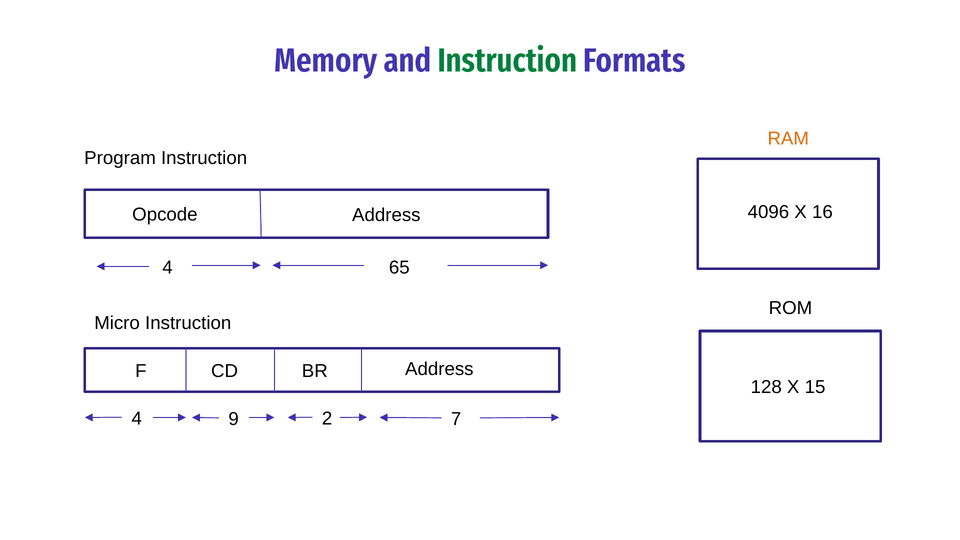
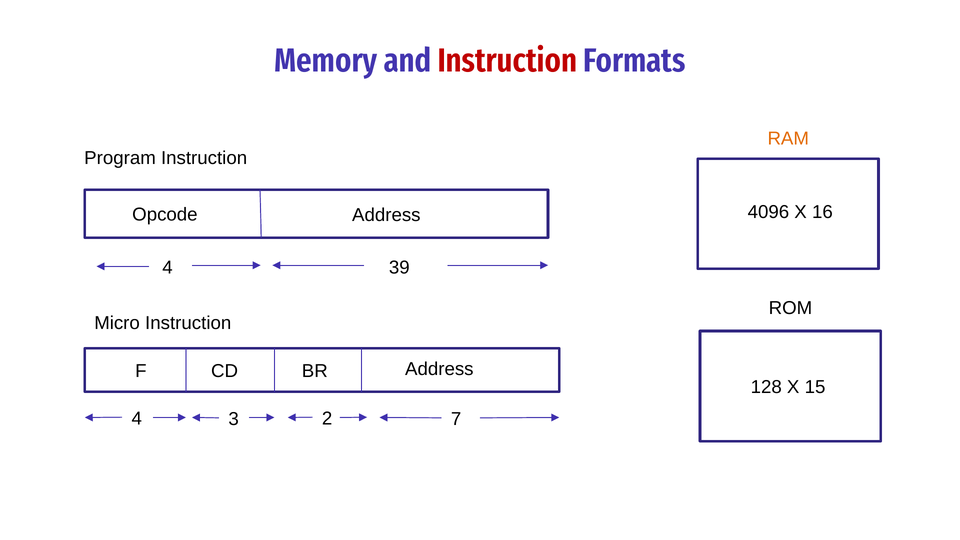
Instruction colour: green -> red (507, 61)
65: 65 -> 39 (399, 267)
9: 9 -> 3 (234, 419)
